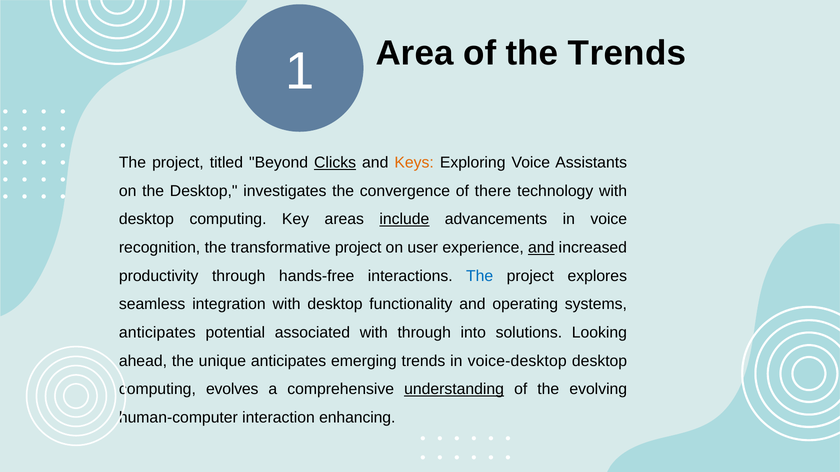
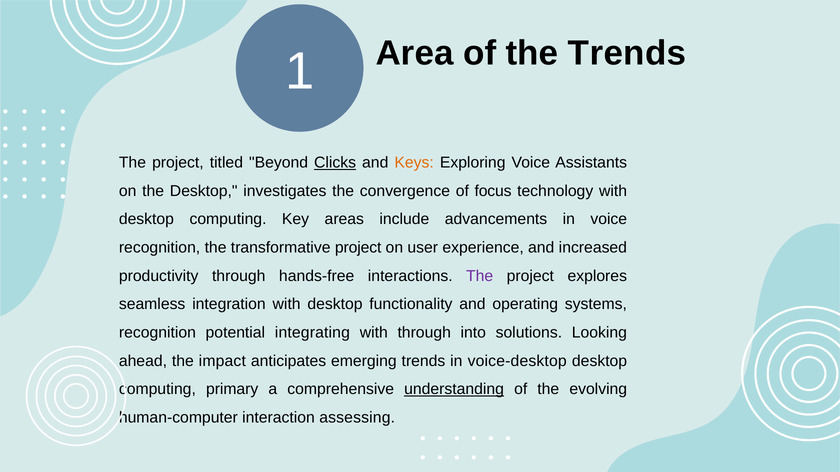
there: there -> focus (493, 191)
include underline: present -> none (404, 219)
and underline: present -> none (541, 248)
The colour: blue -> purple (480, 276)
anticipates: anticipates -> recognition (157, 333)
associated: associated -> integrating (312, 333)
unique: unique -> impact (222, 361)
evolves: evolves -> primary (232, 390)
enhancing: enhancing -> assessing (357, 418)
